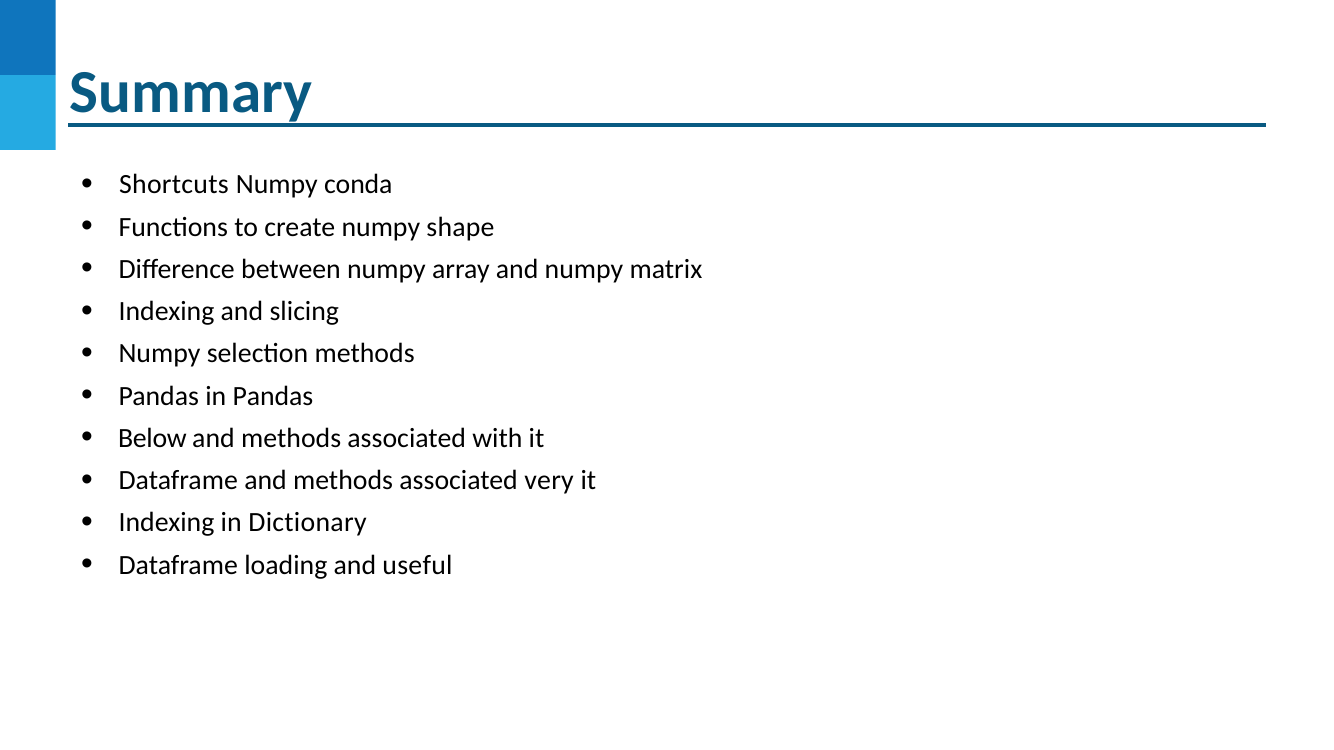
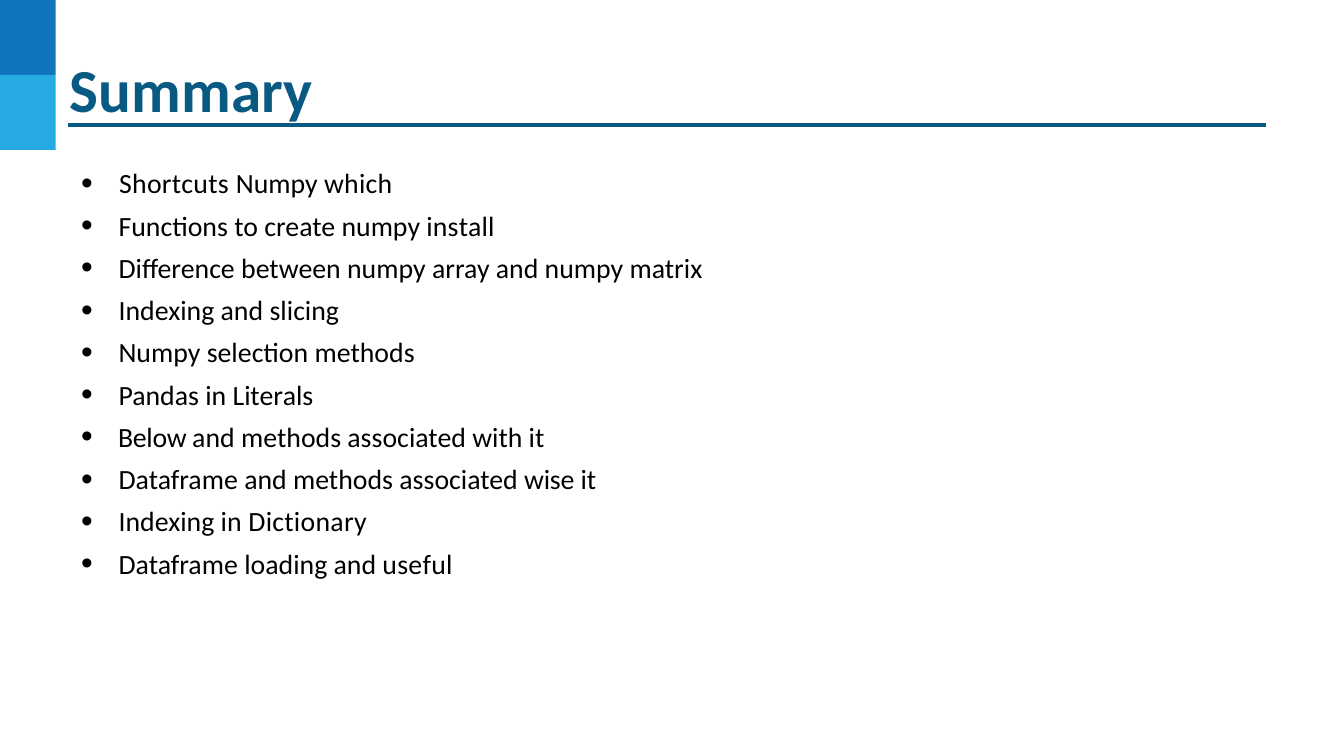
conda: conda -> which (358, 185)
shape: shape -> install (461, 227)
in Pandas: Pandas -> Literals (273, 396)
very: very -> wise (549, 481)
